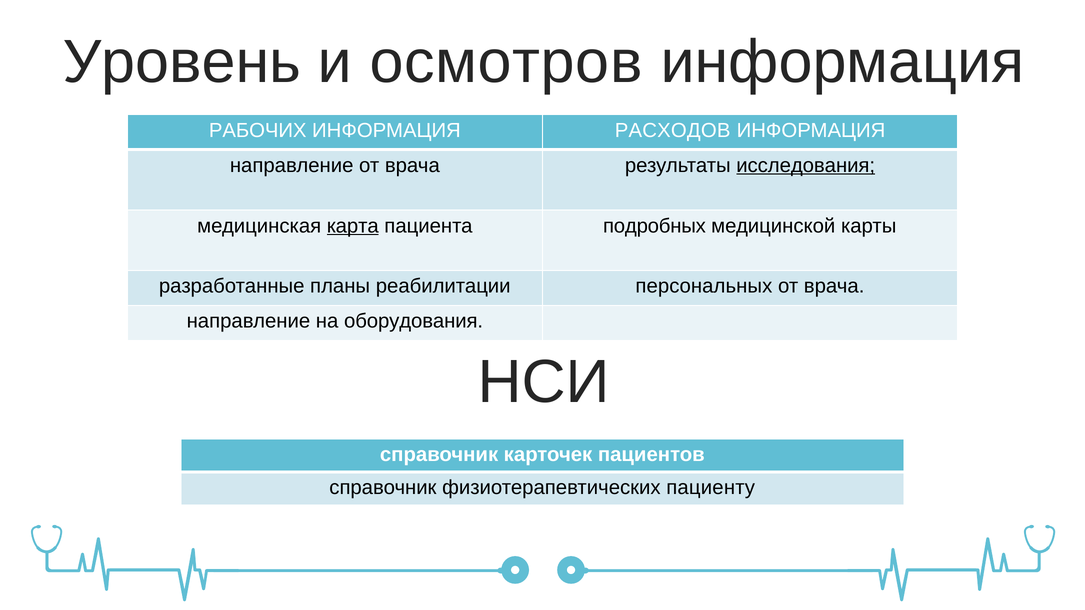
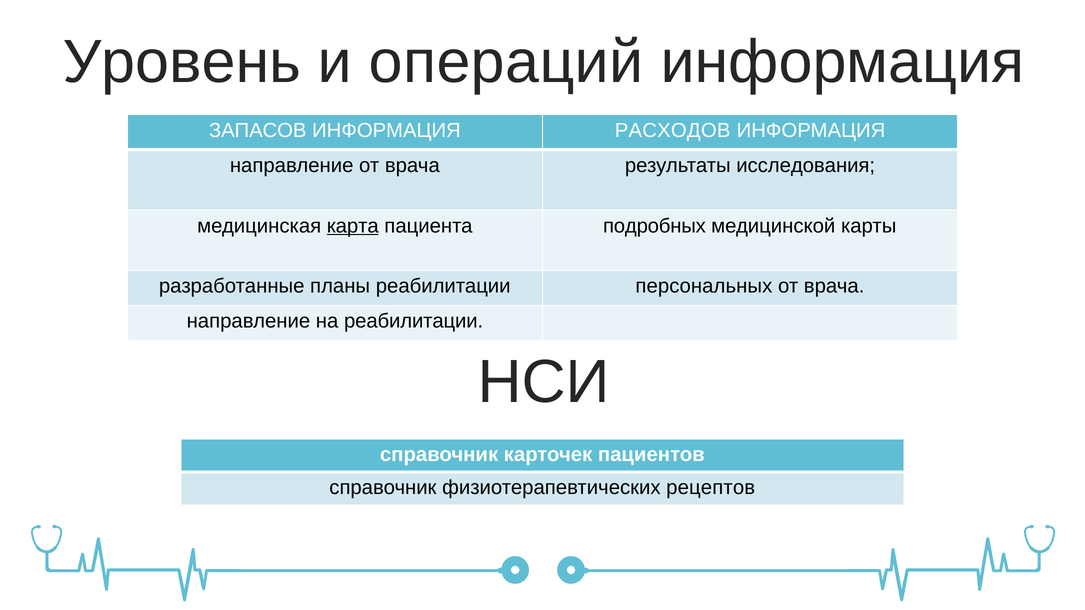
осмотров: осмотров -> операций (506, 62)
РАБОЧИХ: РАБОЧИХ -> ЗАПАСОВ (258, 130)
исследования underline: present -> none (806, 165)
на оборудования: оборудования -> реабилитации (414, 321)
пациенту: пациенту -> рецептов (711, 488)
